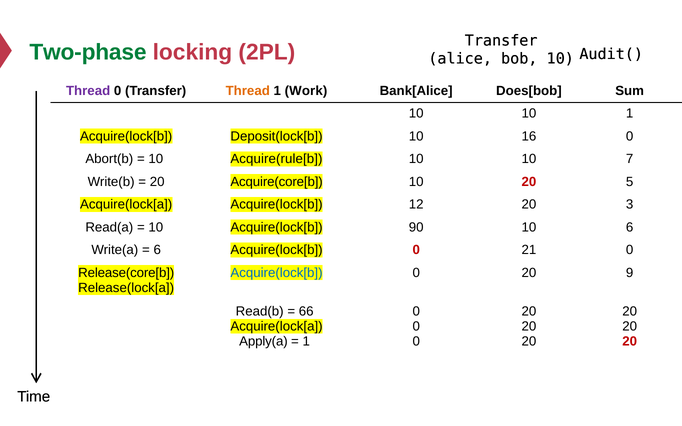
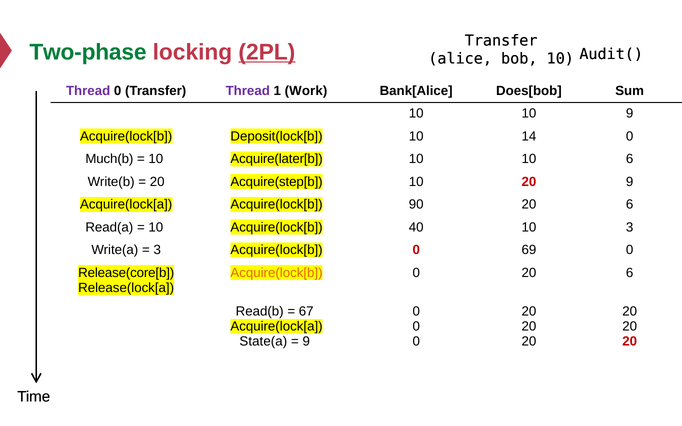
2PL underline: none -> present (267, 52)
Thread colour: orange -> purple (248, 91)
10 1: 1 -> 9 (630, 114)
16: 16 -> 14 (529, 136)
Abort(b: Abort(b -> Much(b (109, 159)
Acquire(rule[b: Acquire(rule[b -> Acquire(later[b (277, 159)
10 7: 7 -> 6 (630, 159)
Acquire(core[b: Acquire(core[b -> Acquire(step[b (277, 182)
20 5: 5 -> 9 (630, 182)
12: 12 -> 90 (416, 205)
3: 3 -> 6 (630, 205)
90: 90 -> 40 (416, 228)
10 6: 6 -> 3 (630, 228)
6: 6 -> 3 (157, 250)
21: 21 -> 69 (529, 250)
Acquire(lock[b colour: blue -> orange (276, 273)
0 20 9: 9 -> 6 (630, 273)
66: 66 -> 67 (306, 312)
Apply(a: Apply(a -> State(a (263, 342)
1: 1 -> 9 (306, 342)
